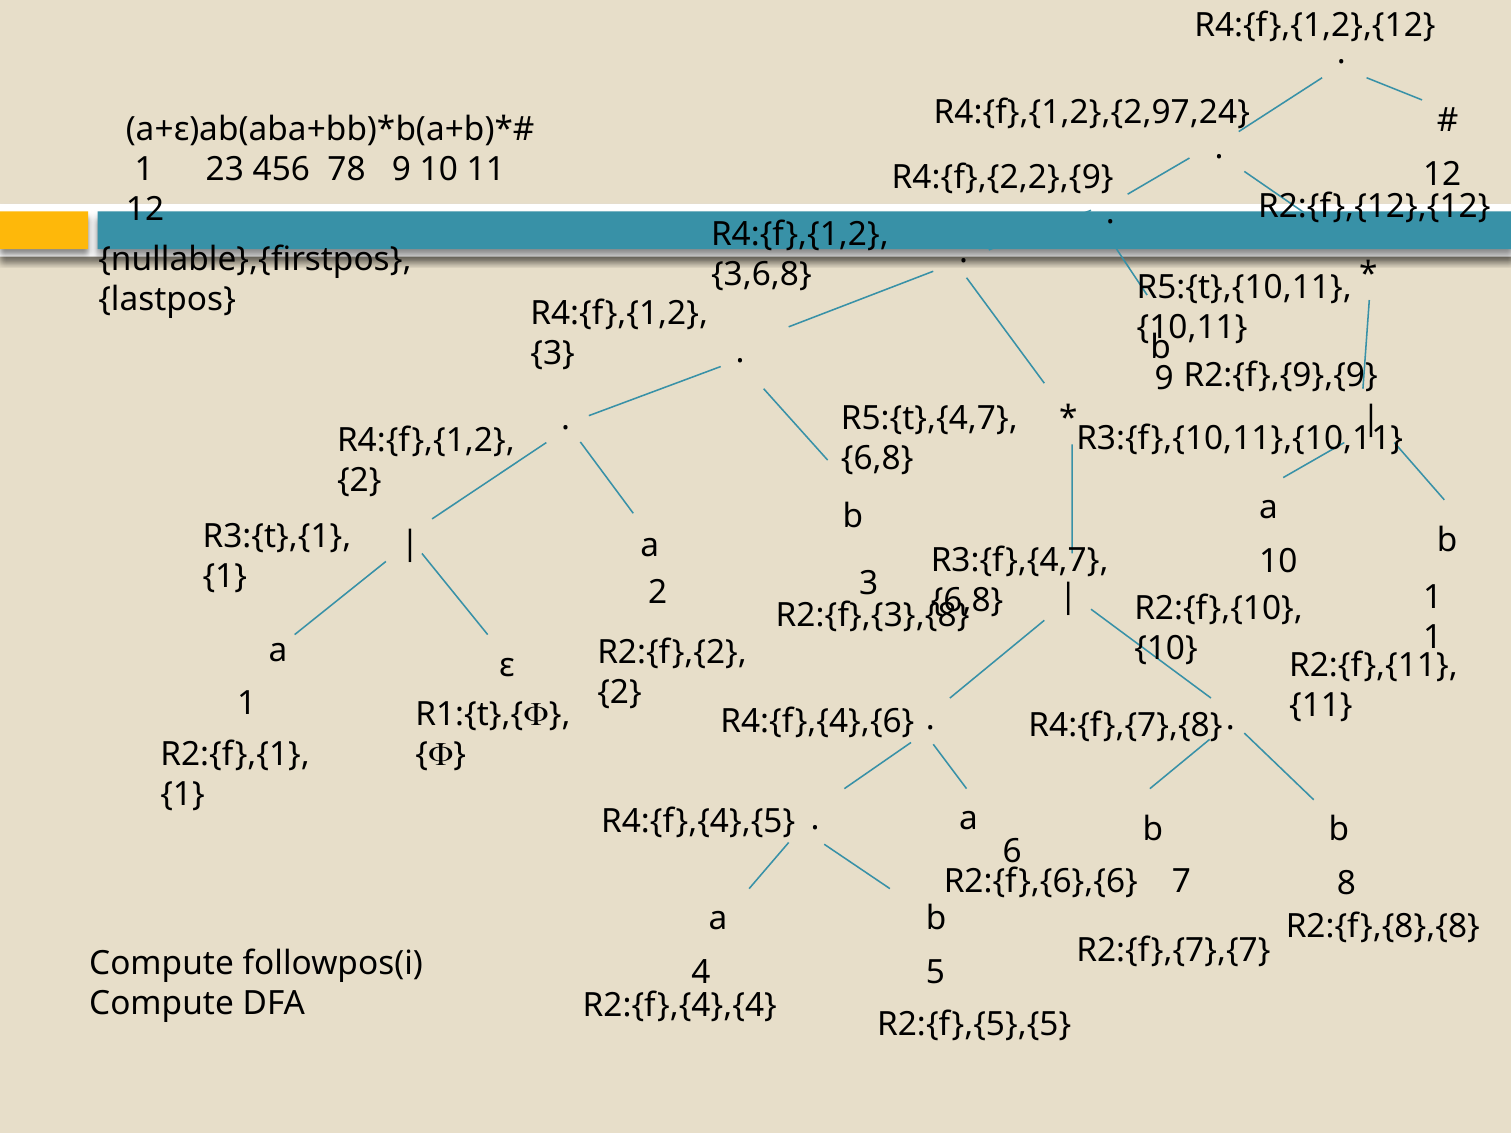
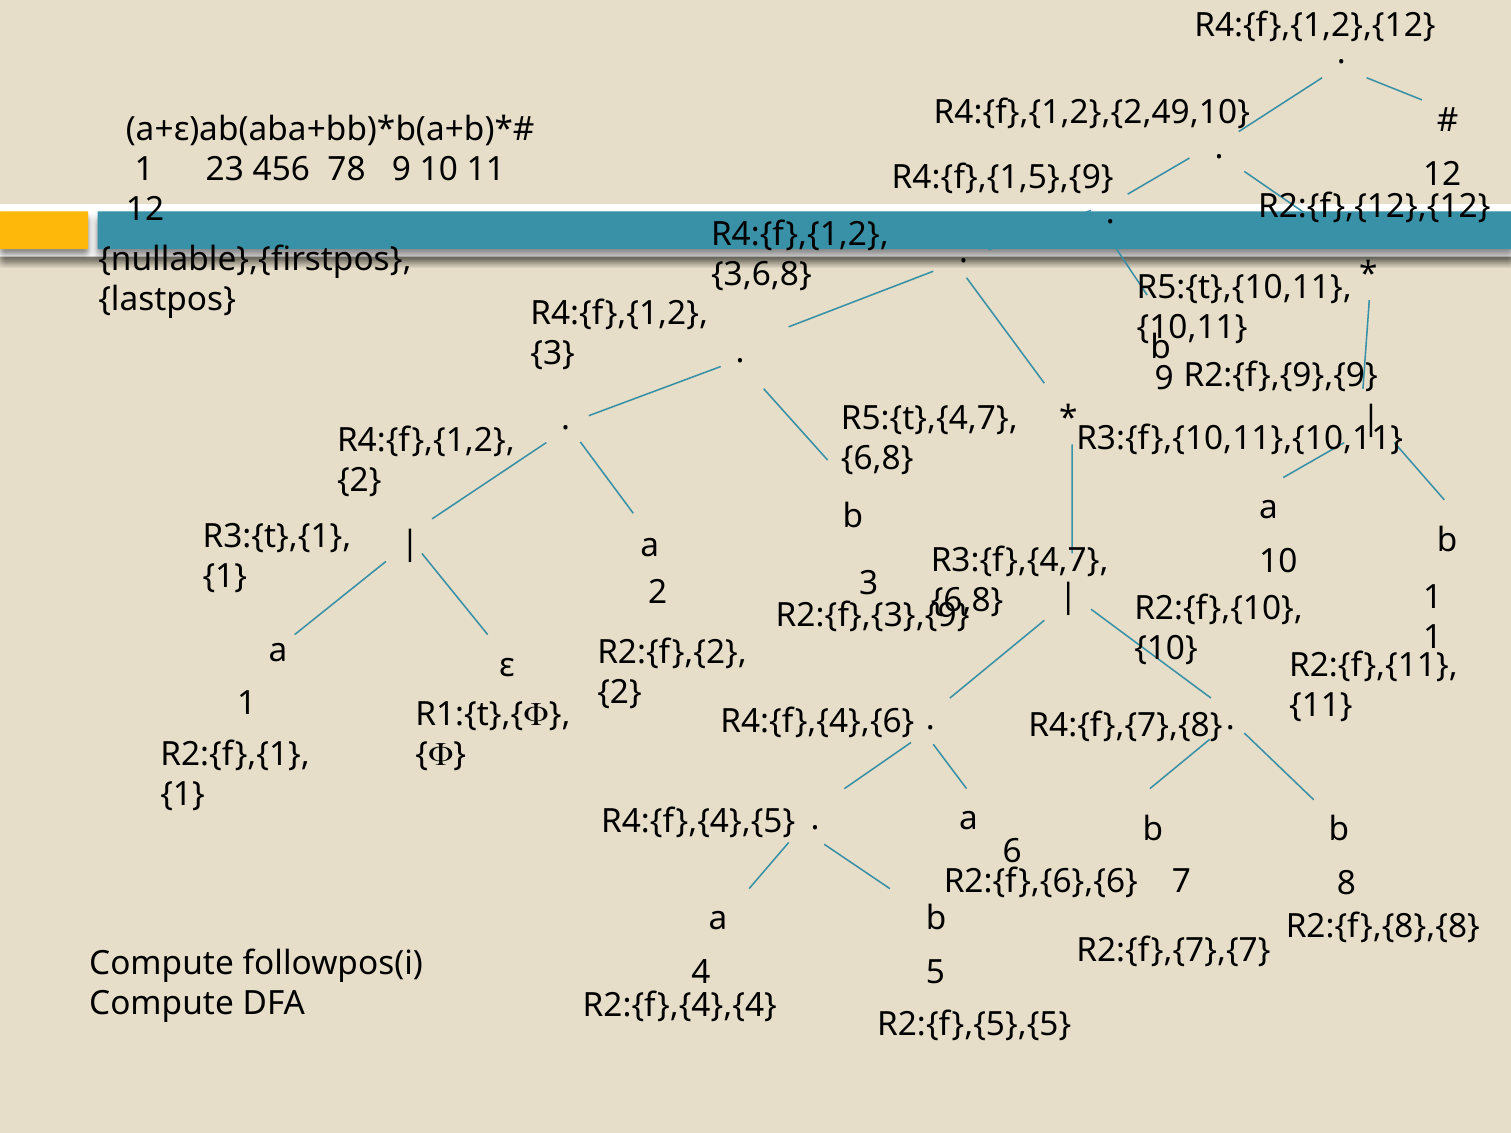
R4:{f},{1,2},{2,97,24: R4:{f},{1,2},{2,97,24 -> R4:{f},{1,2},{2,49,10 (1092, 113)
R4:{f},{2,2},{9: R4:{f},{2,2},{9 -> R4:{f},{1,5},{9 (1003, 177)
R2:{f},{3},{8: R2:{f},{3},{8 -> R2:{f},{3},{9 (873, 615)
